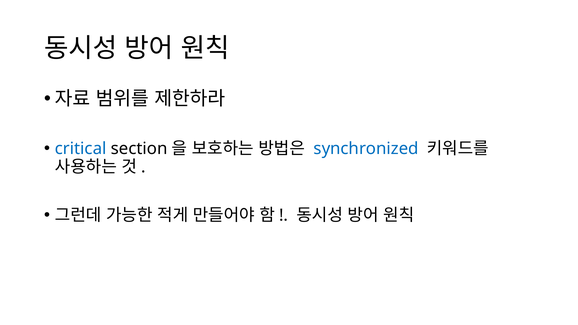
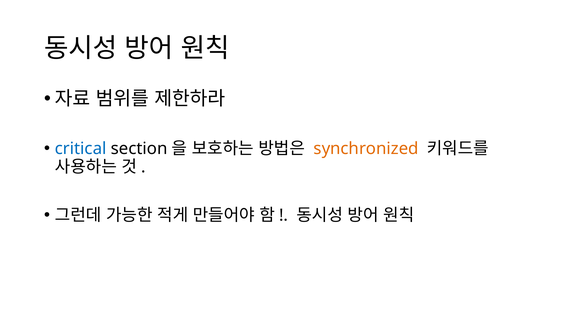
synchronized colour: blue -> orange (366, 149)
